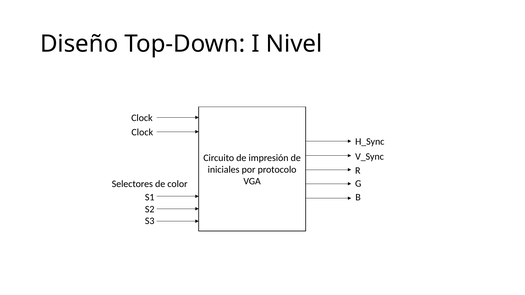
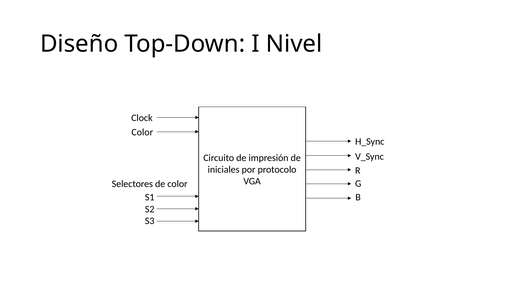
Clock: Clock -> Color (142, 132)
